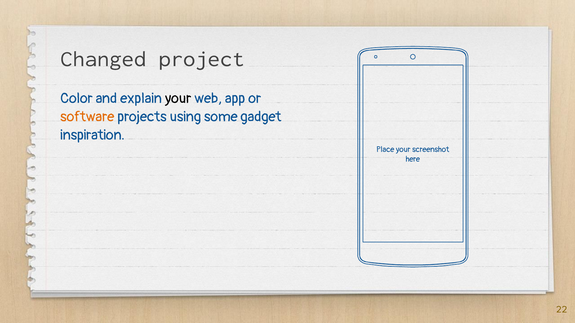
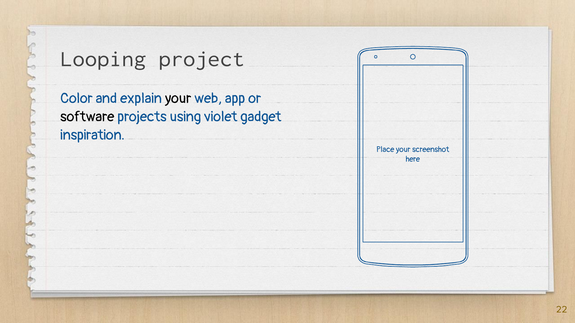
Changed: Changed -> Looping (103, 59)
software colour: orange -> black (87, 117)
some: some -> violet (221, 117)
